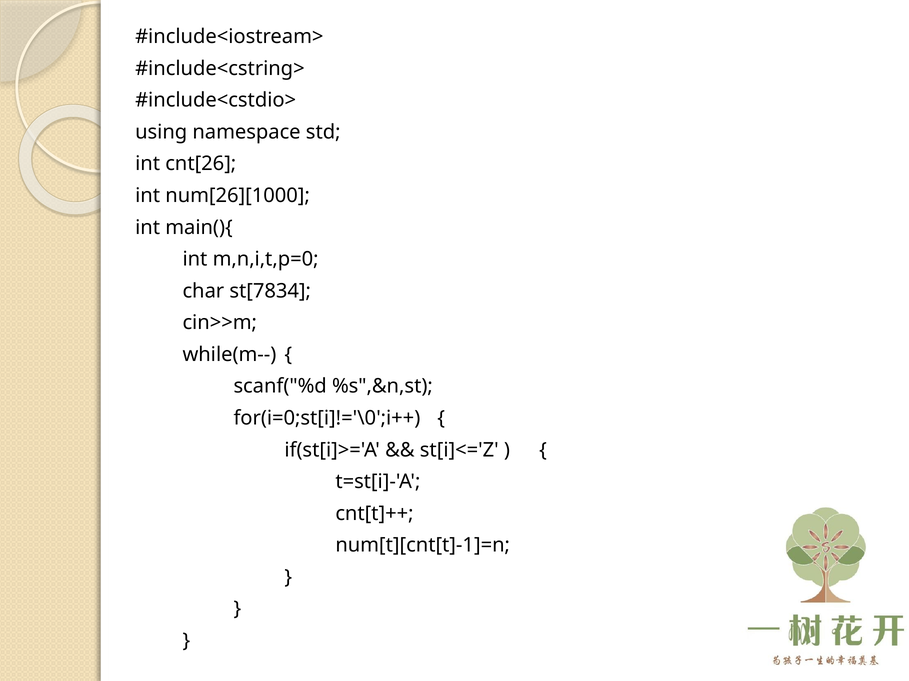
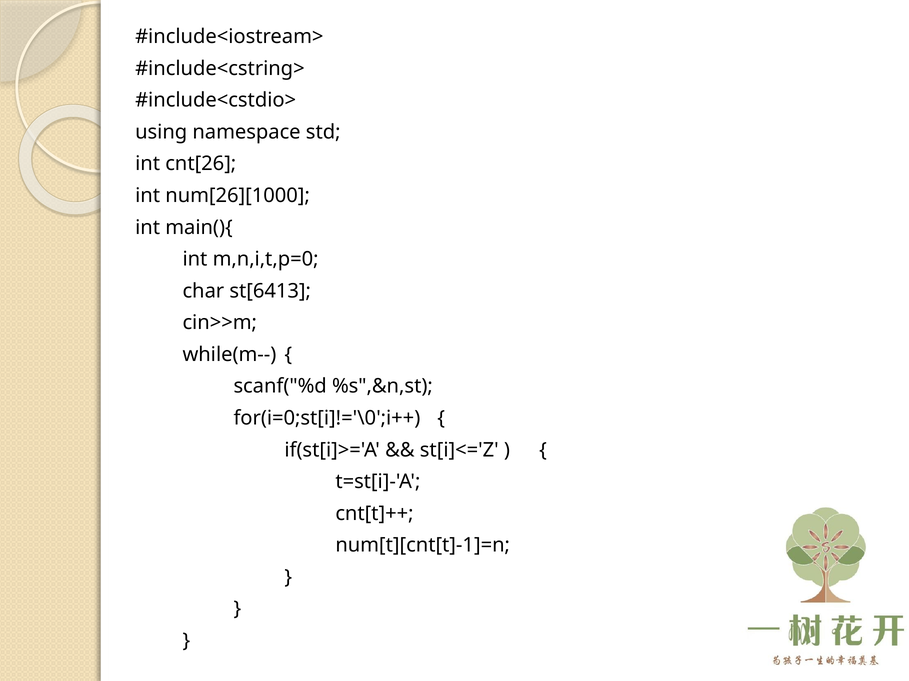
st[7834: st[7834 -> st[6413 (270, 291)
